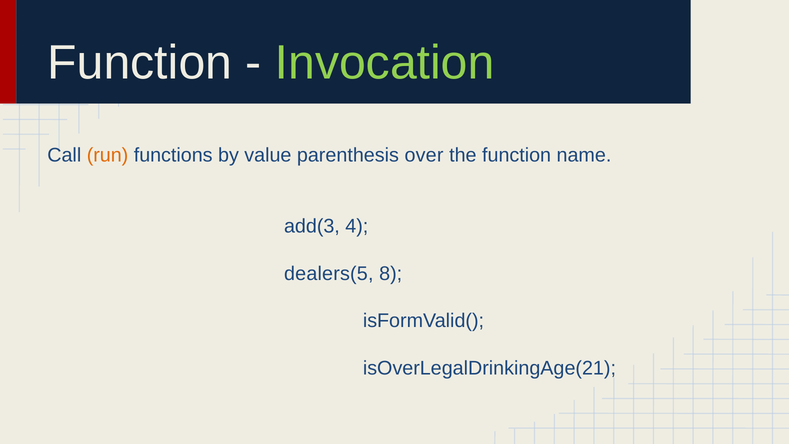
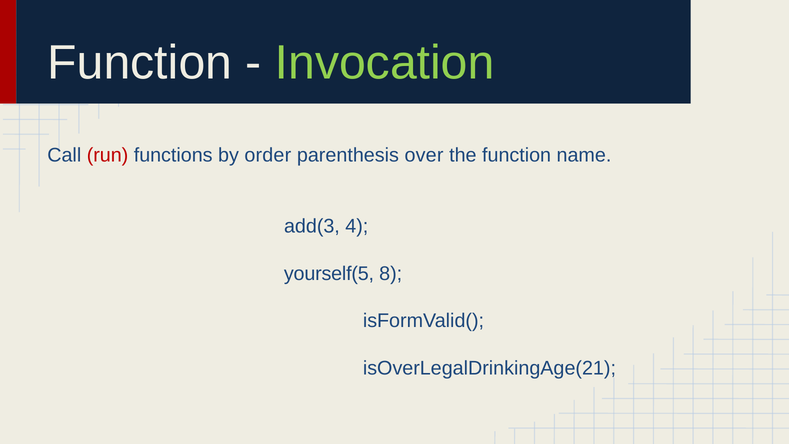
run colour: orange -> red (108, 155)
value: value -> order (268, 155)
dealers(5: dealers(5 -> yourself(5 (329, 273)
